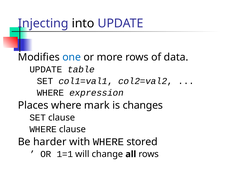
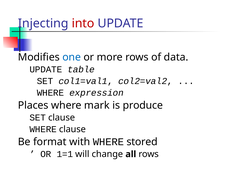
into colour: black -> red (83, 23)
changes: changes -> produce (143, 105)
harder: harder -> format (50, 142)
